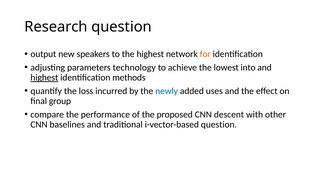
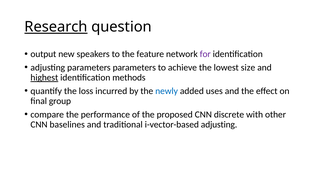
Research underline: none -> present (56, 27)
the highest: highest -> feature (150, 54)
for colour: orange -> purple (205, 54)
parameters technology: technology -> parameters (134, 68)
into: into -> size (248, 68)
descent: descent -> discrete (229, 115)
i-vector-based question: question -> adjusting (219, 125)
